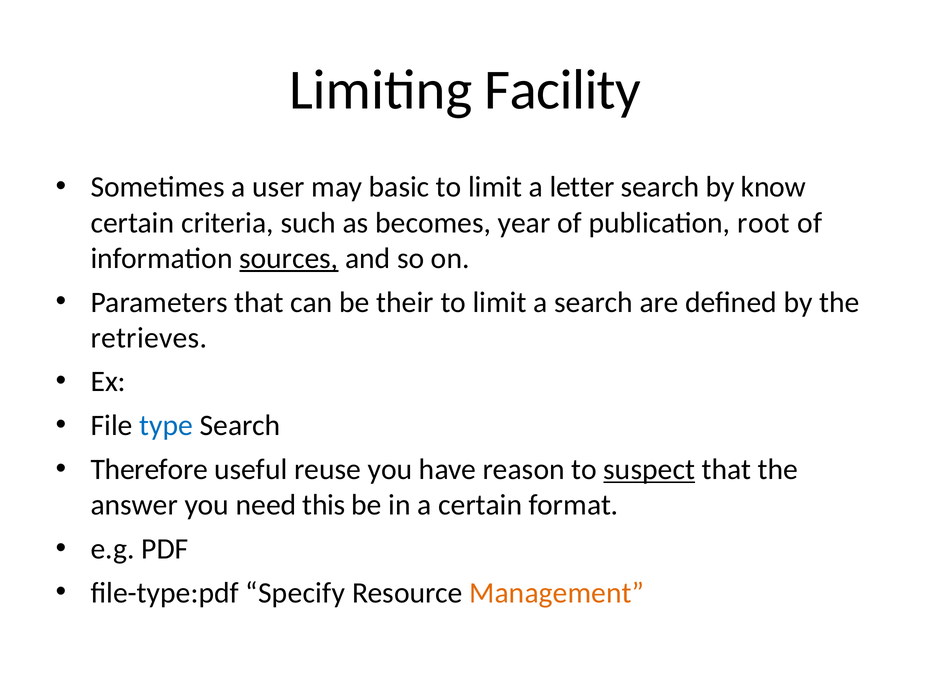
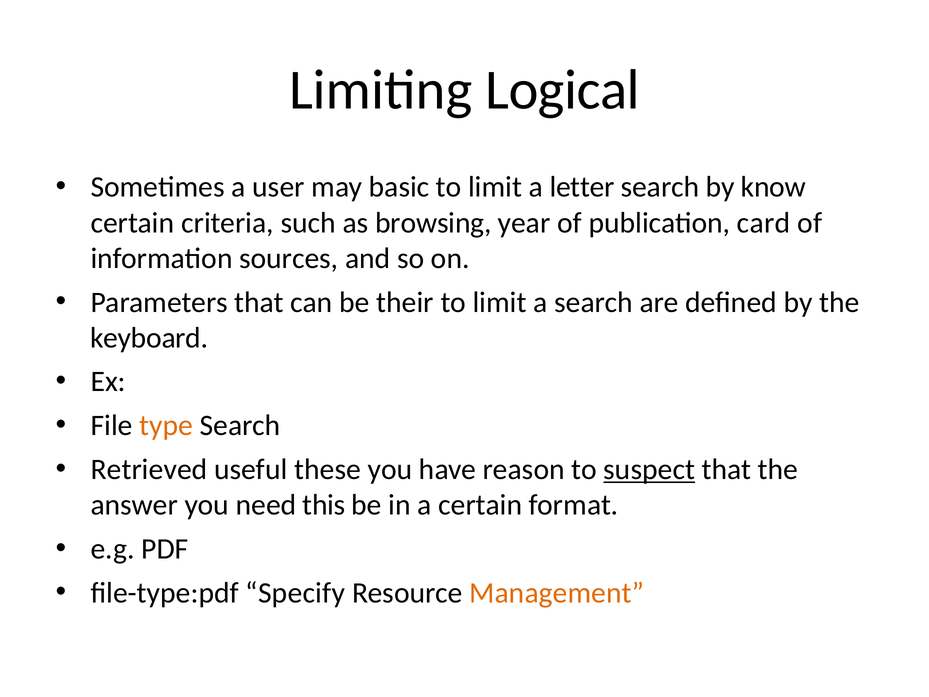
Facility: Facility -> Logical (563, 90)
becomes: becomes -> browsing (433, 223)
root: root -> card (764, 223)
sources underline: present -> none (289, 258)
retrieves: retrieves -> keyboard (149, 338)
type colour: blue -> orange (166, 425)
Therefore: Therefore -> Retrieved (149, 469)
reuse: reuse -> these (328, 469)
